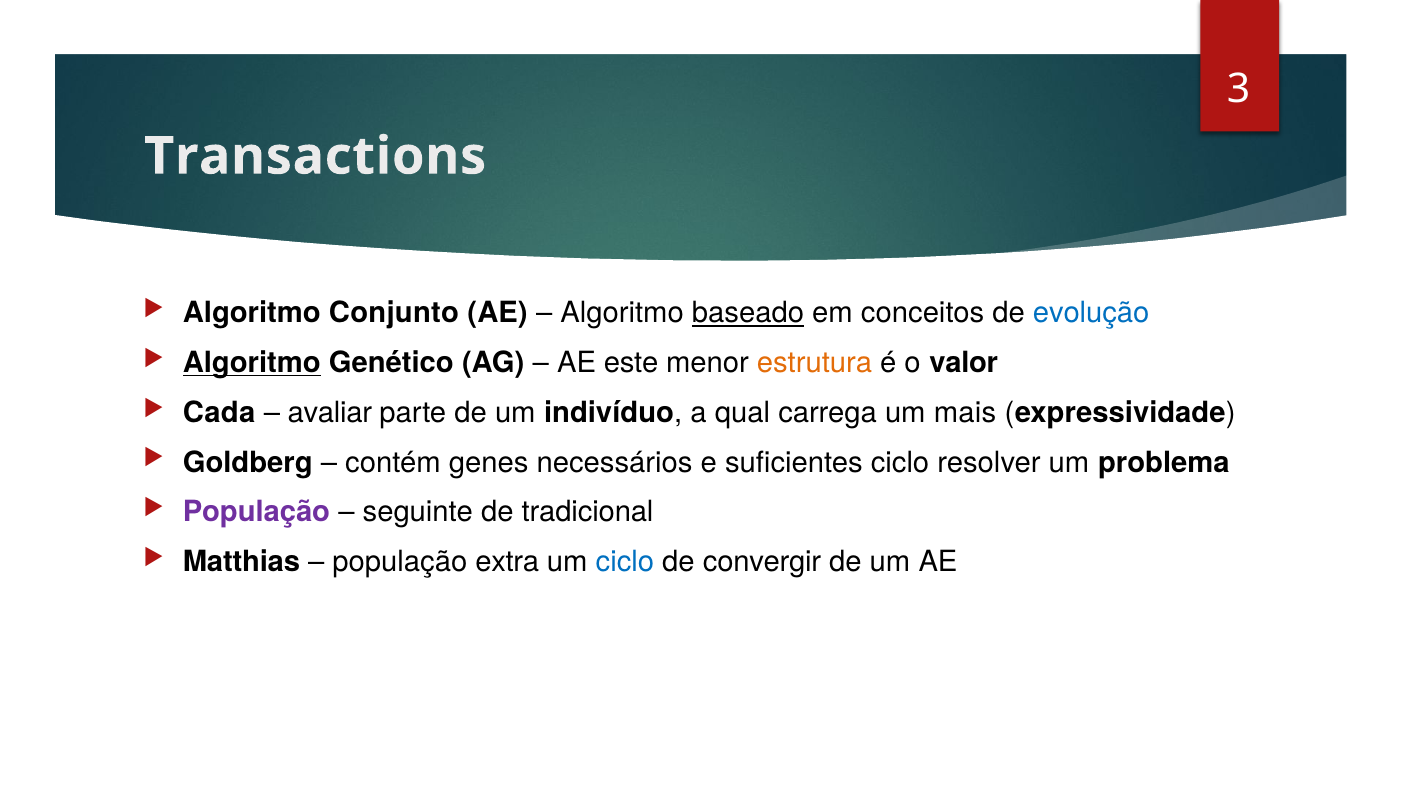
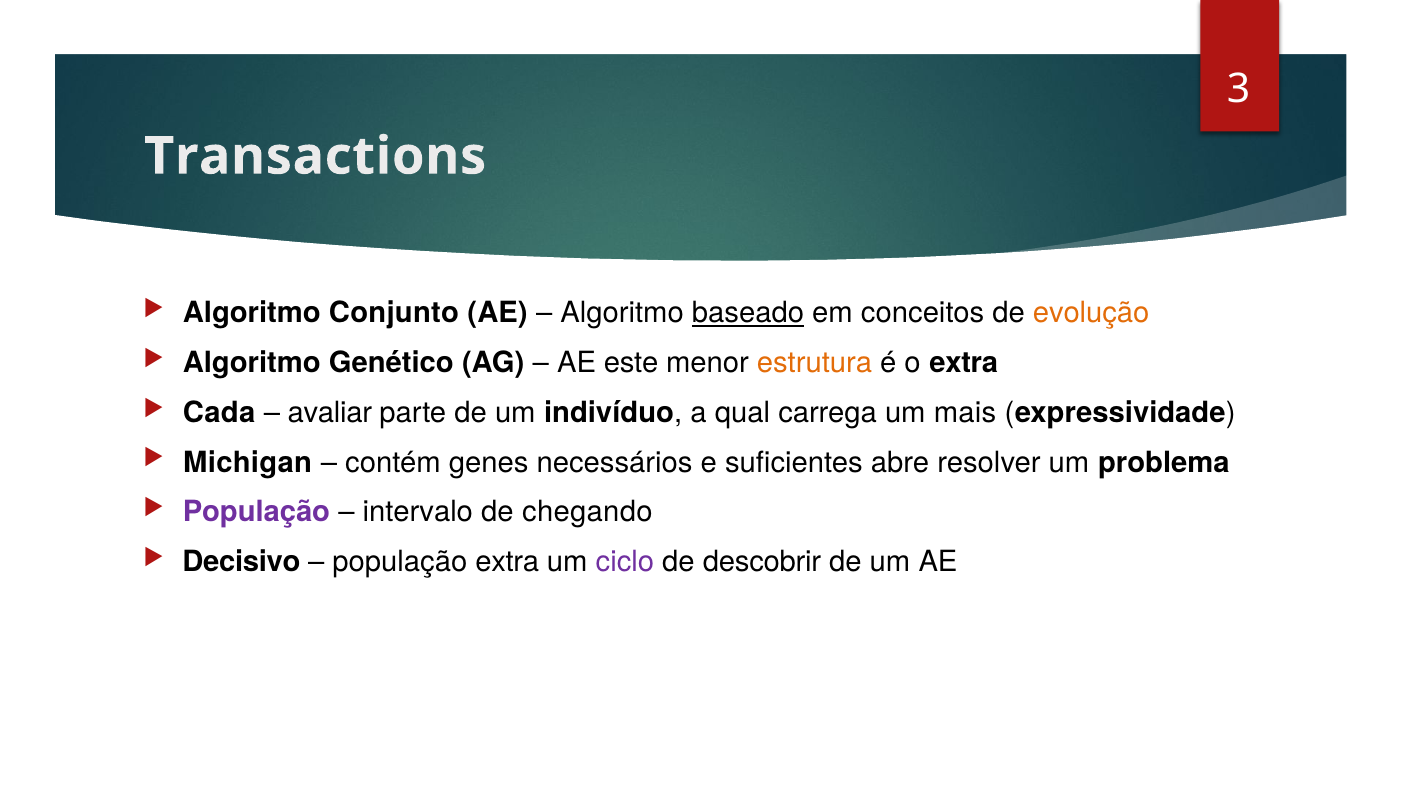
evolução colour: blue -> orange (1091, 313)
Algoritmo underline: present -> none (252, 363)
o valor: valor -> extra (964, 363)
Goldberg: Goldberg -> Michigan (248, 462)
suficientes ciclo: ciclo -> abre (900, 462)
seguinte: seguinte -> intervalo (418, 512)
tradicional: tradicional -> chegando (587, 512)
Matthias: Matthias -> Decisivo (241, 562)
ciclo colour: blue -> purple (625, 562)
convergir: convergir -> descobrir (762, 562)
